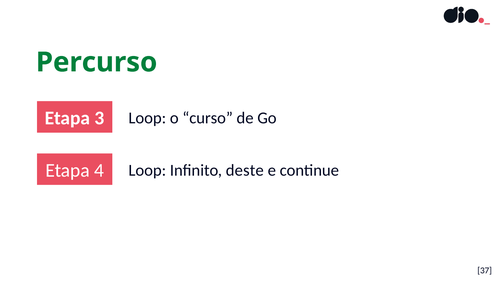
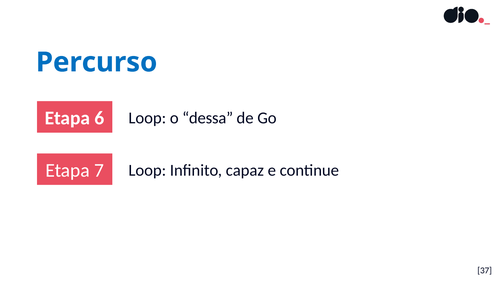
Percurso colour: green -> blue (97, 62)
3: 3 -> 6 (99, 118)
curso: curso -> dessa (208, 118)
4: 4 -> 7 (99, 170)
deste: deste -> capaz (245, 170)
